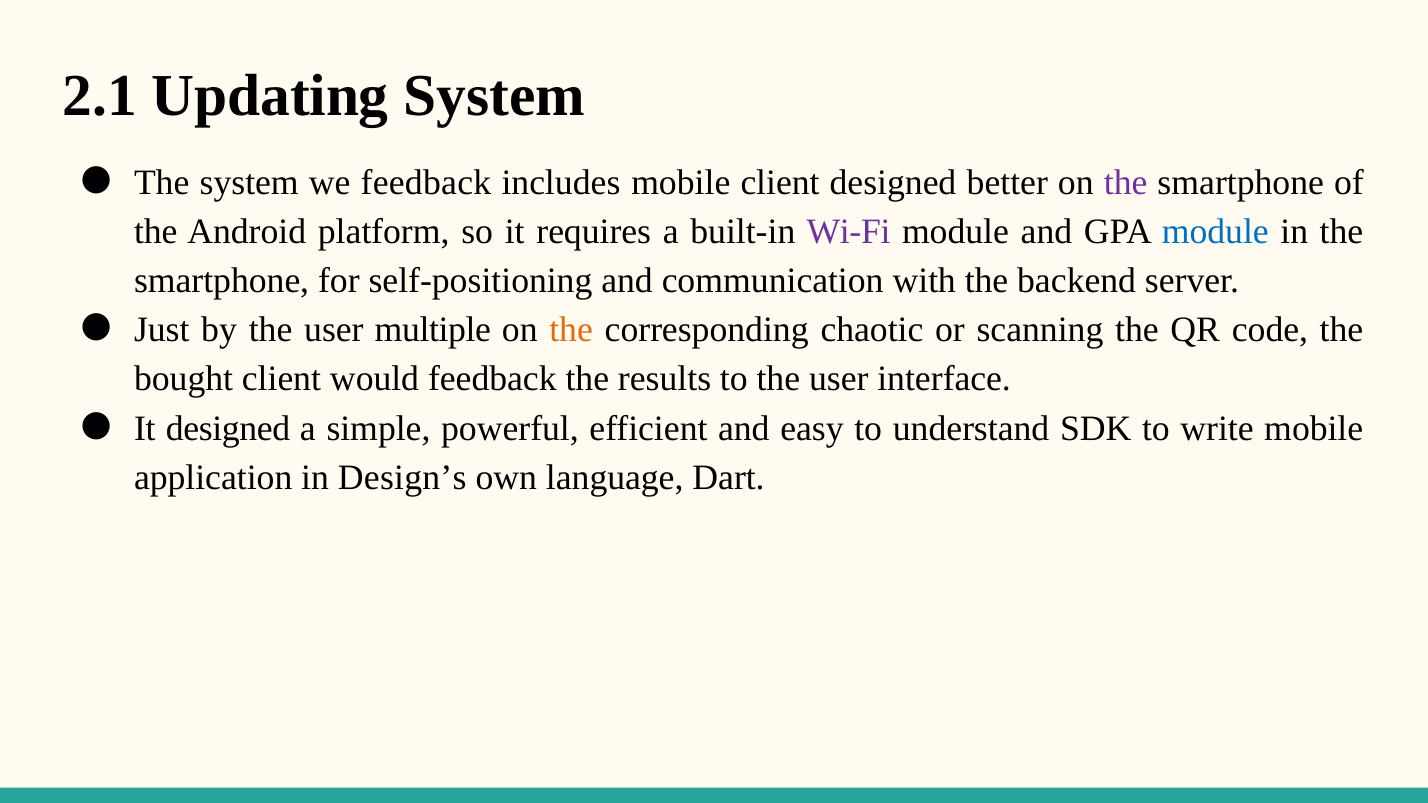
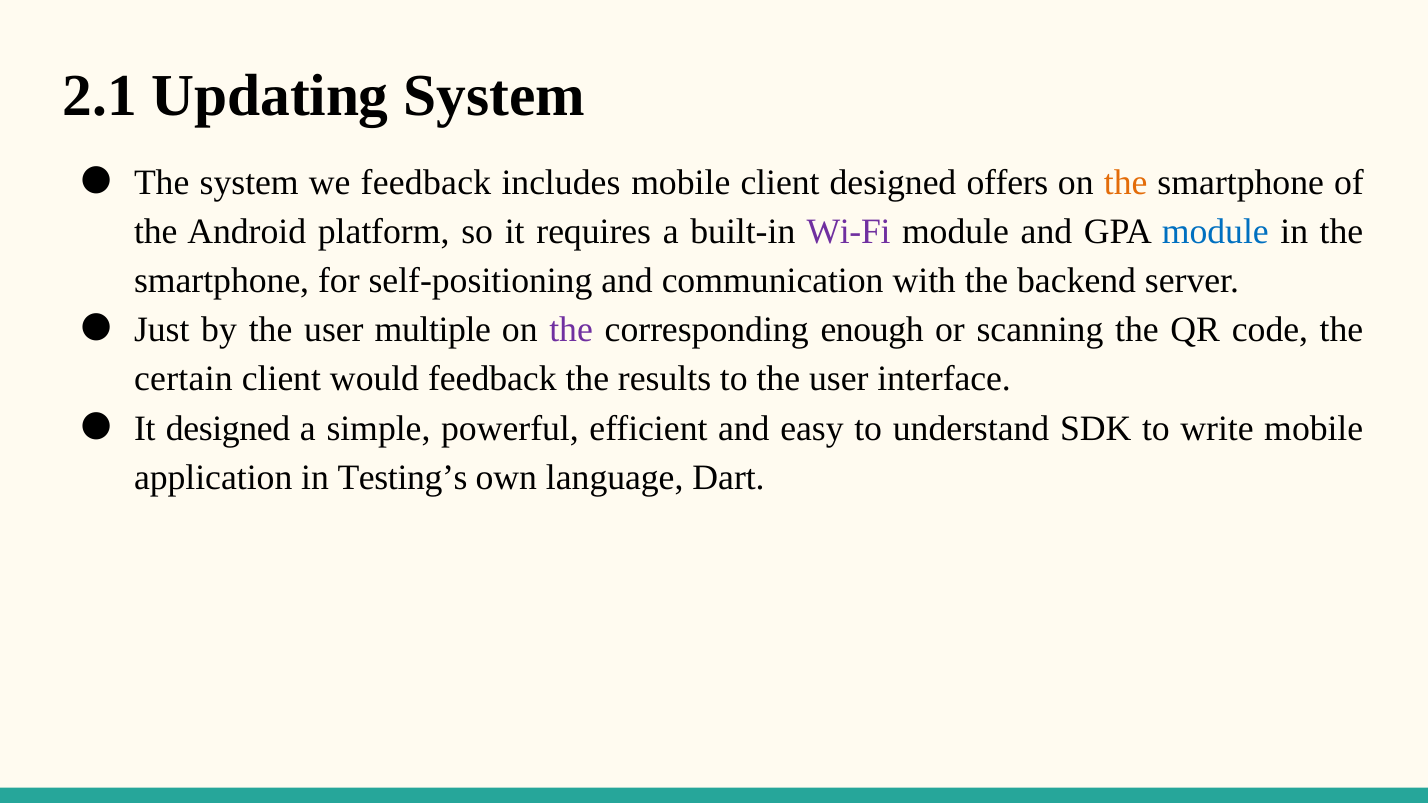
better: better -> offers (1007, 182)
the colour: purple -> orange (1126, 182)
the colour: orange -> purple (571, 330)
chaotic: chaotic -> enough (872, 330)
bought: bought -> certain (183, 379)
Design’s: Design’s -> Testing’s (403, 478)
